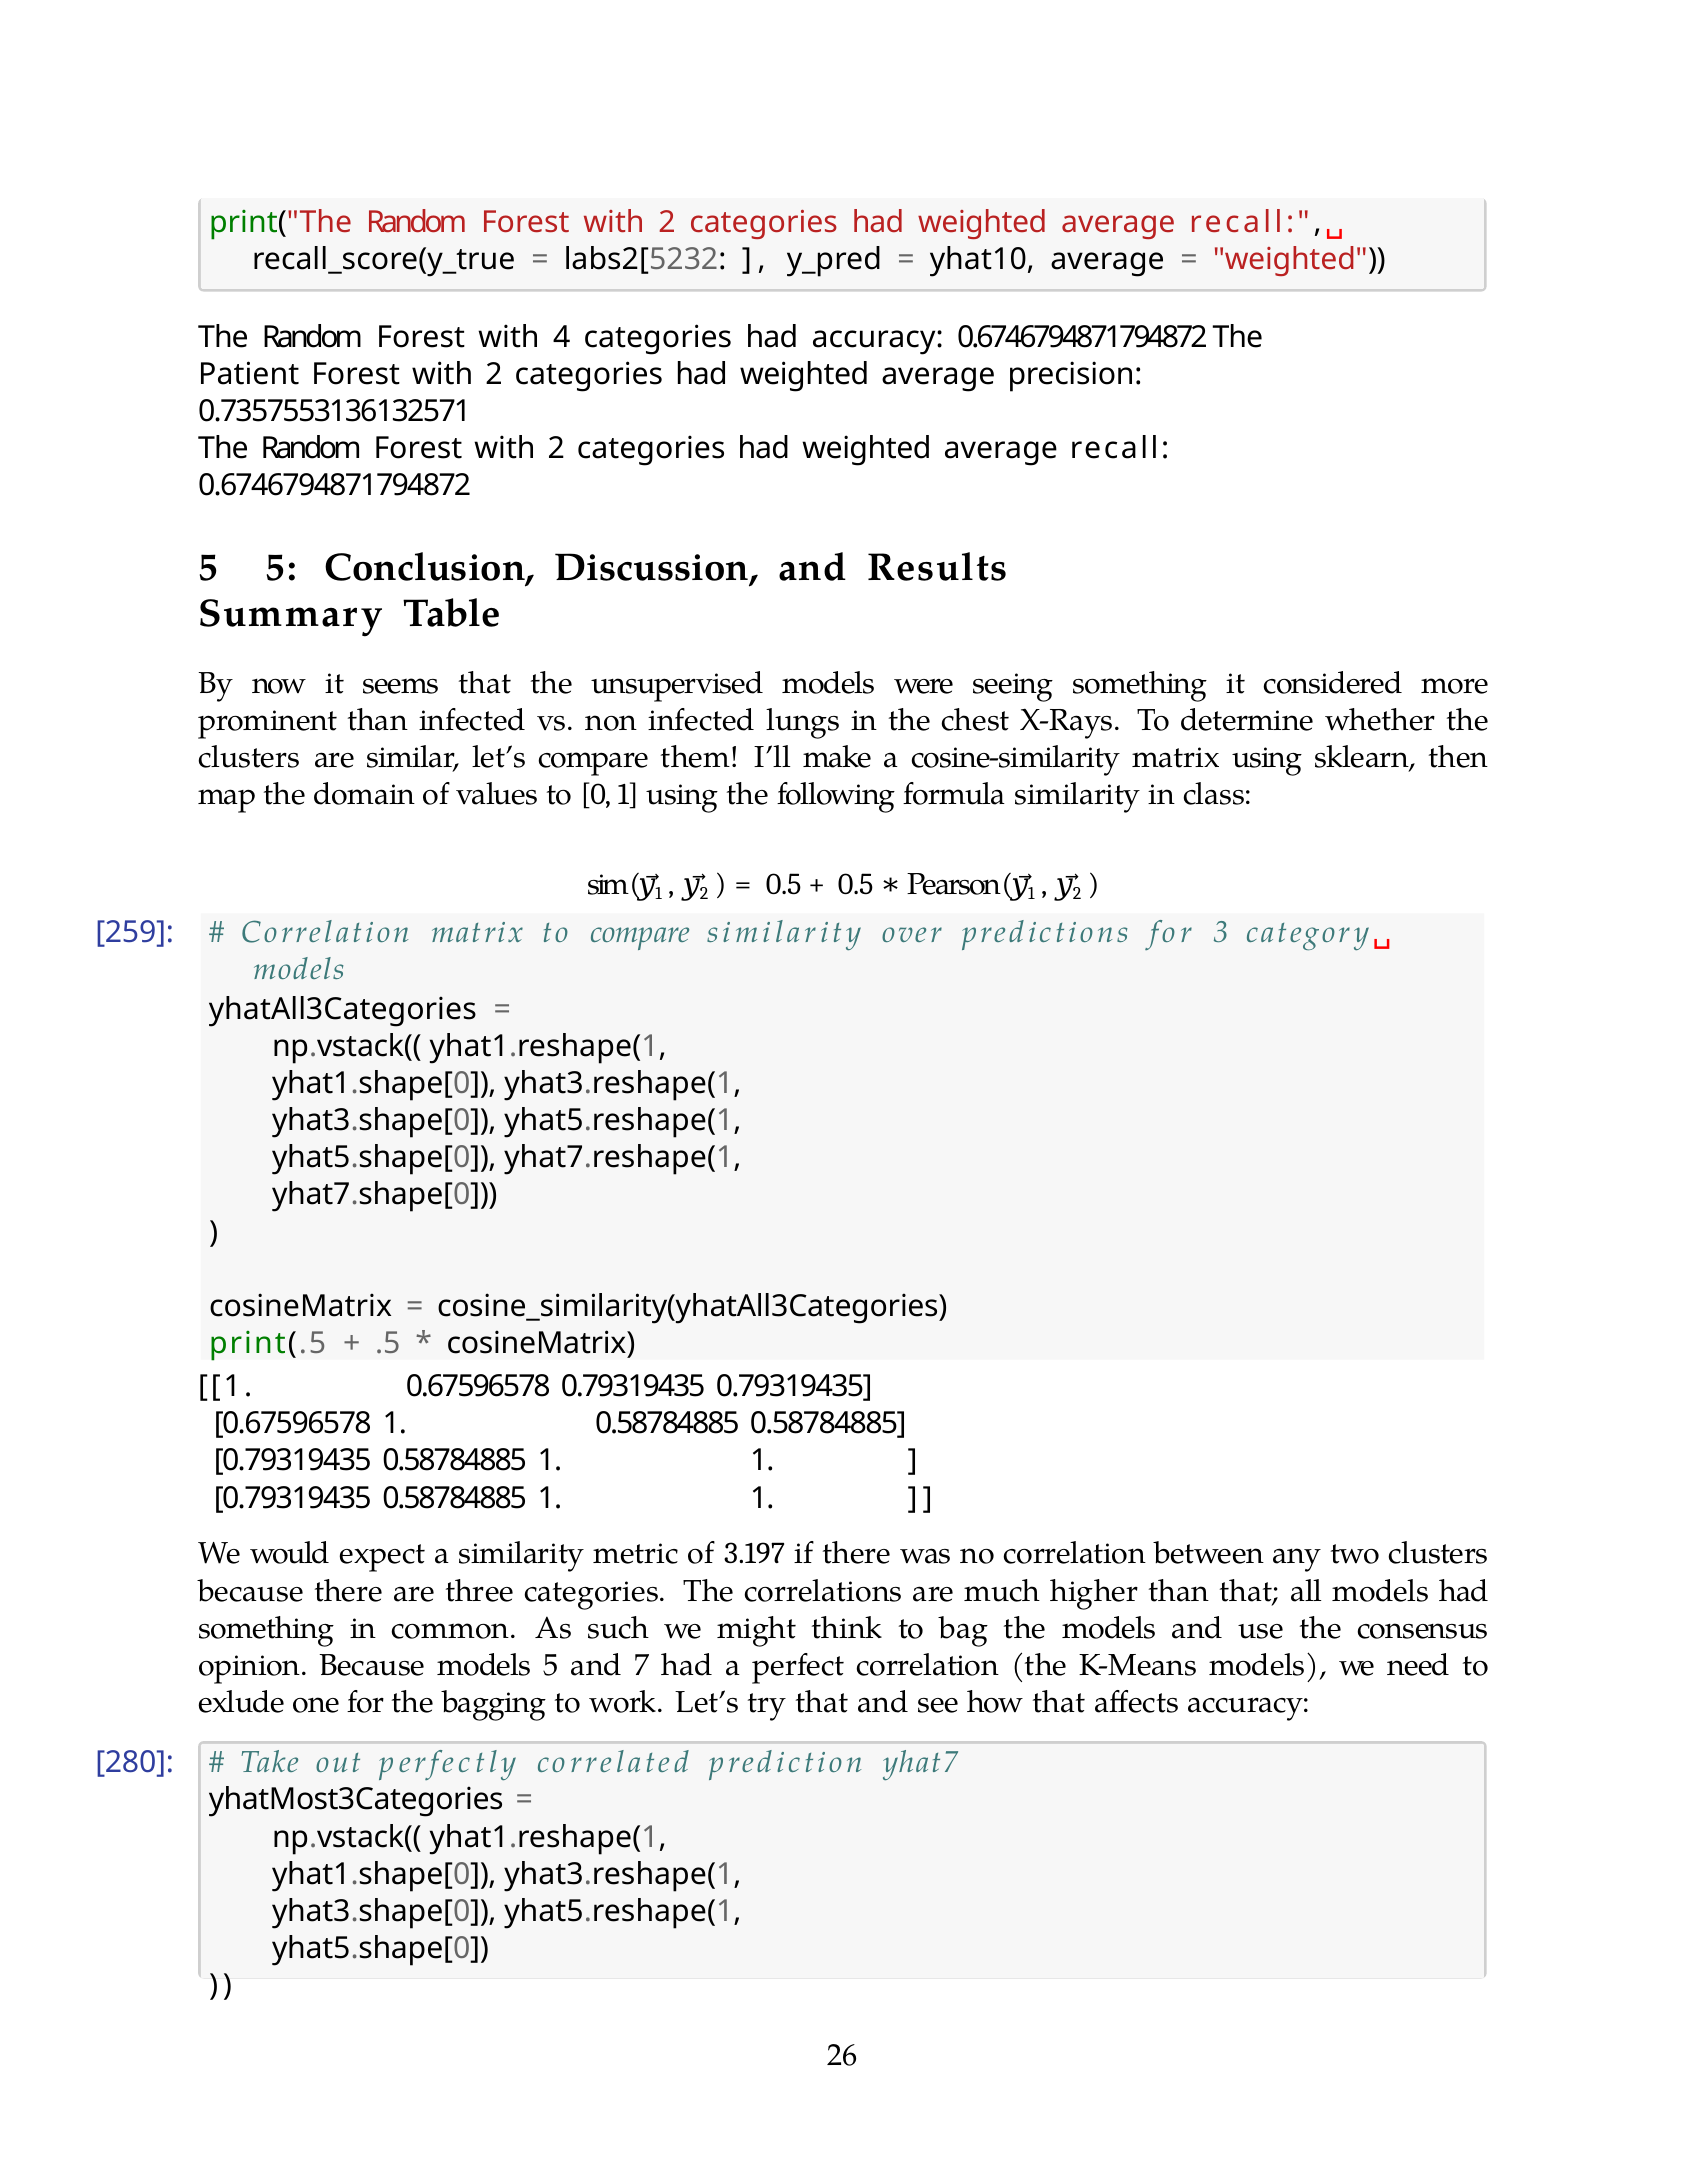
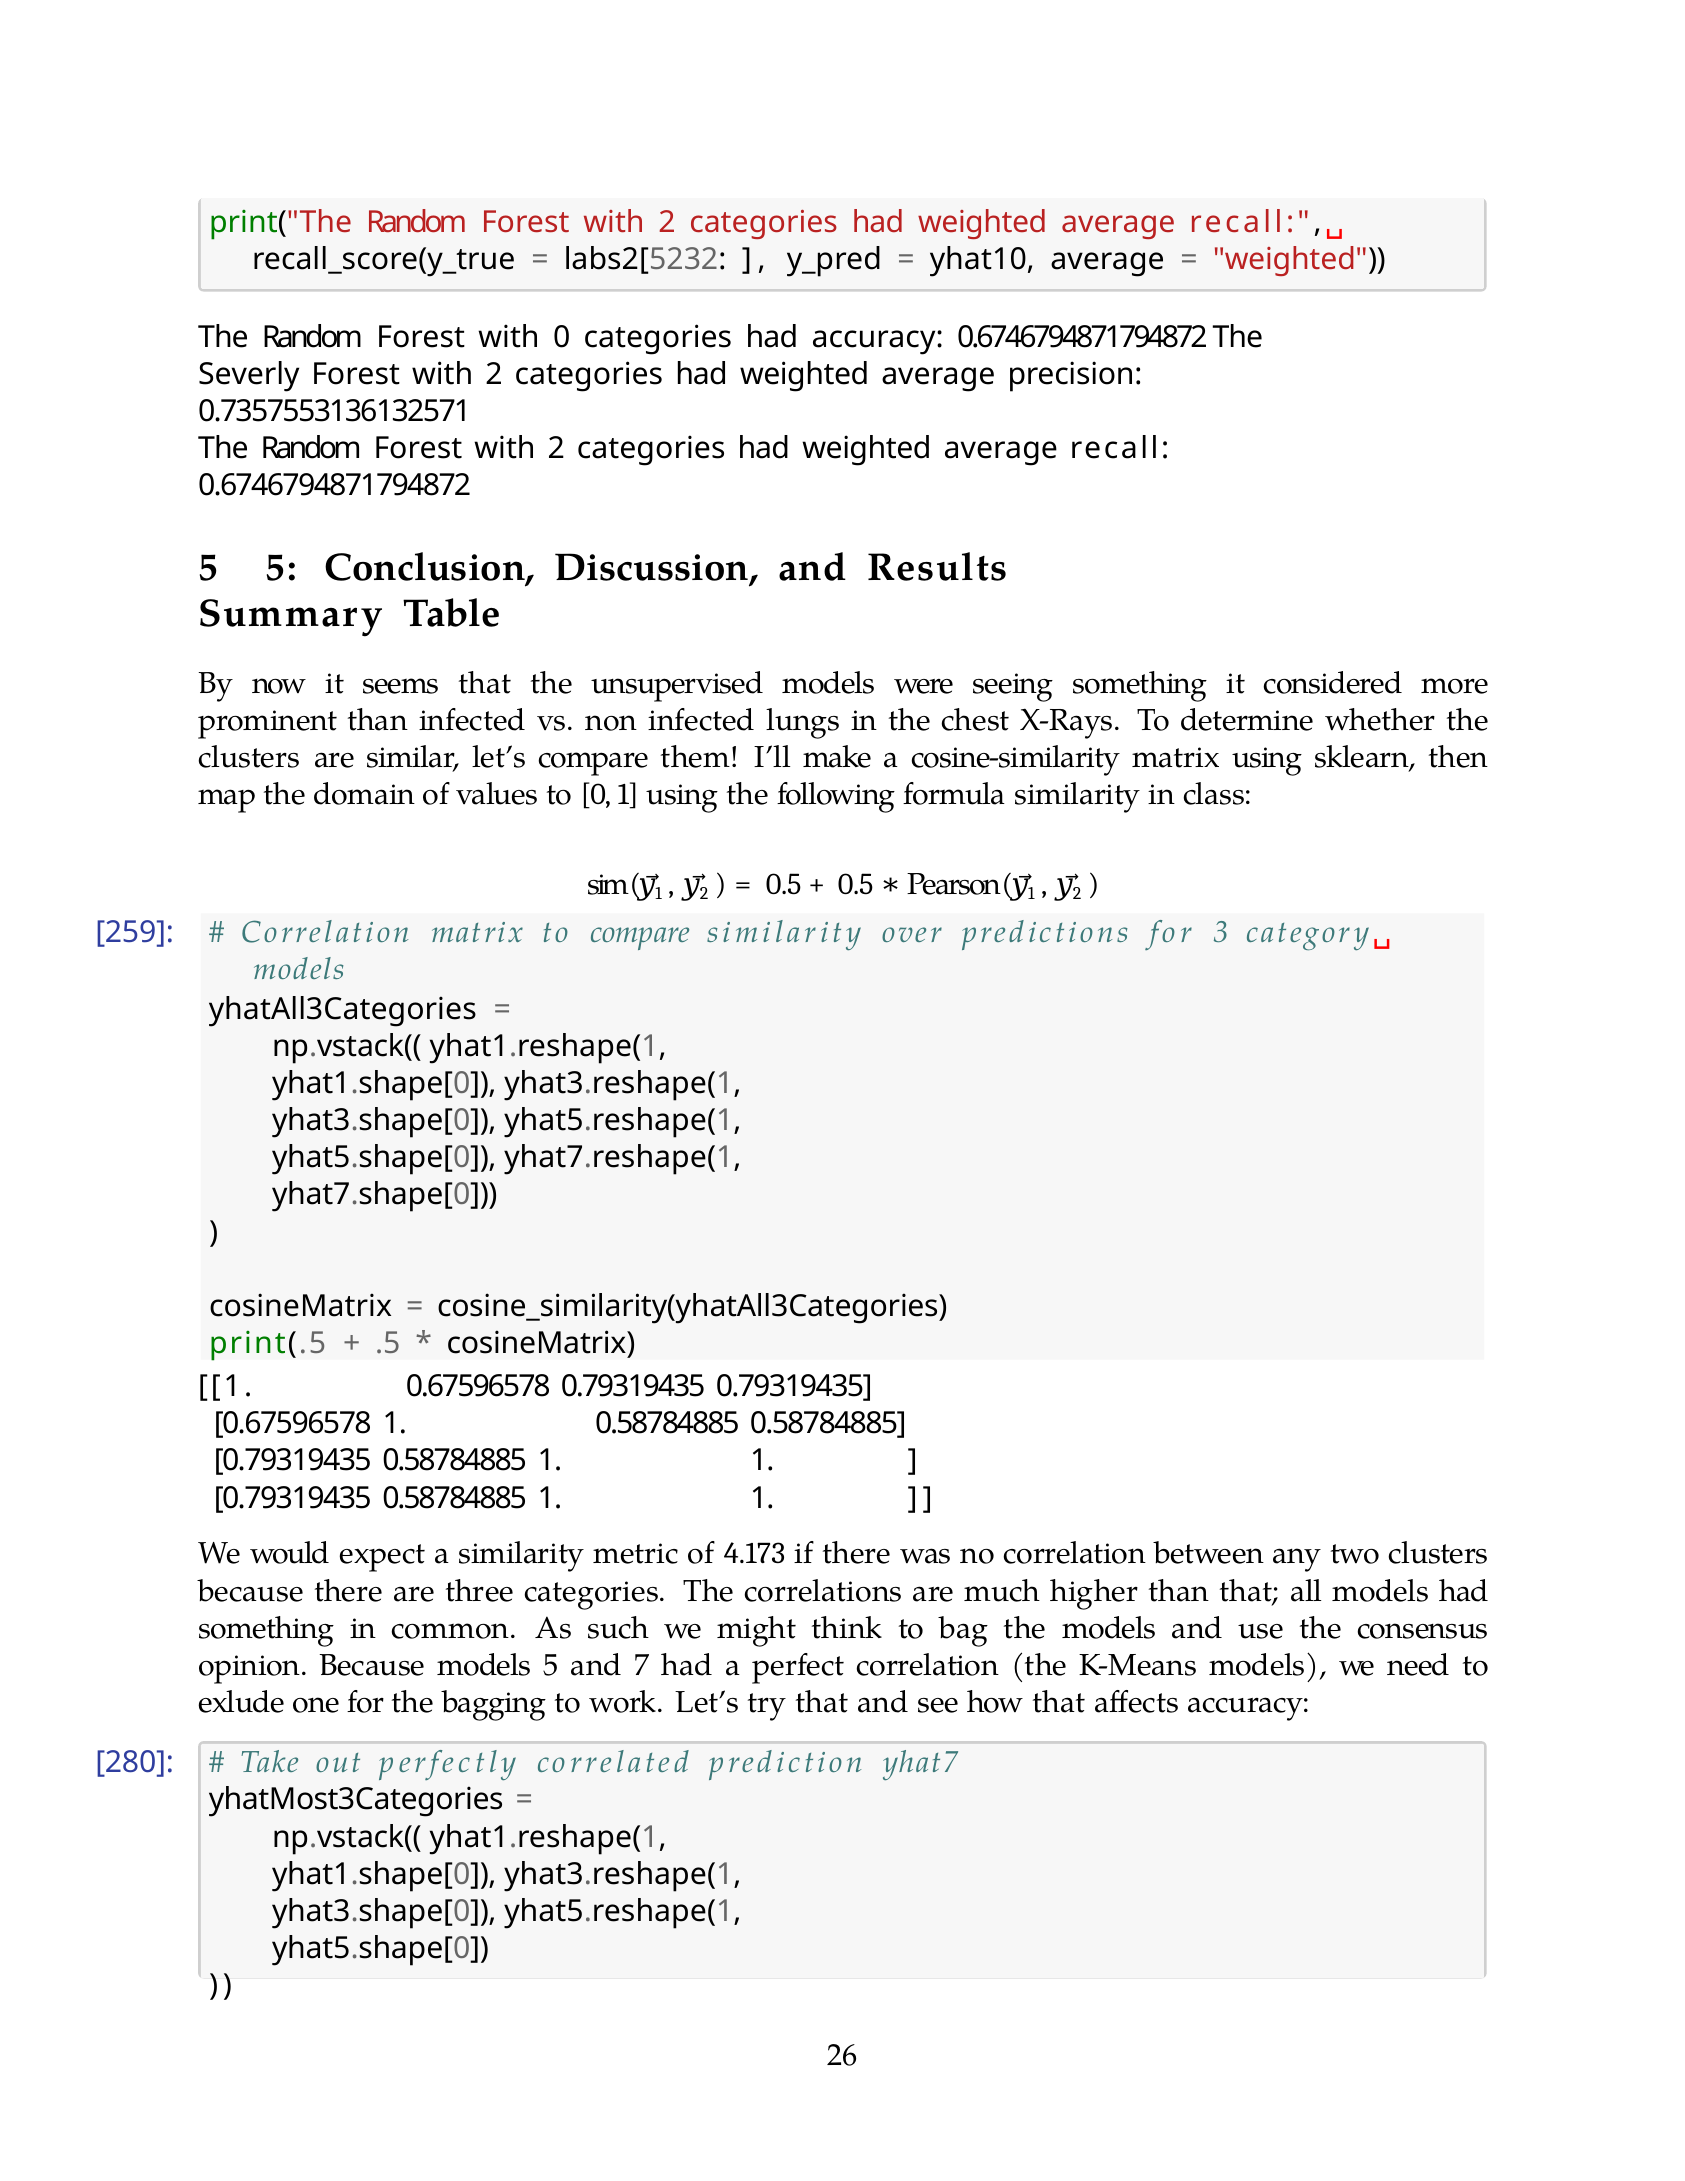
with 4: 4 -> 0 (562, 337)
Patient: Patient -> Severly (249, 374)
3.197: 3.197 -> 4.173 (755, 1554)
